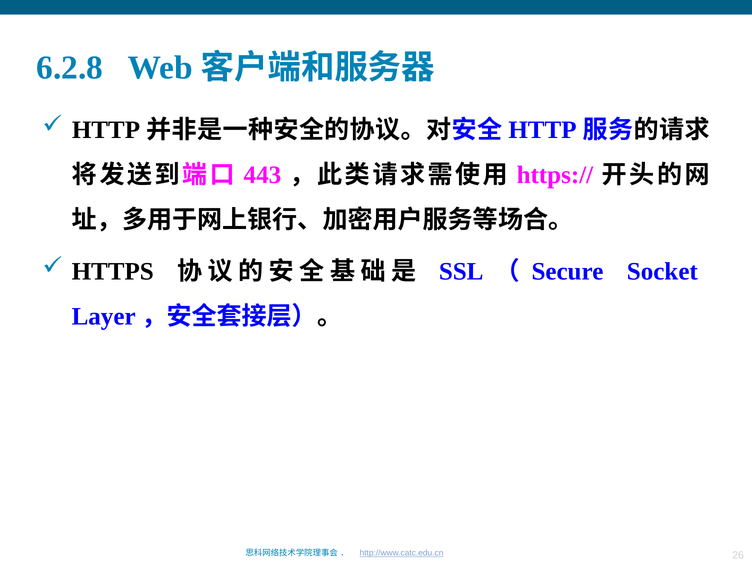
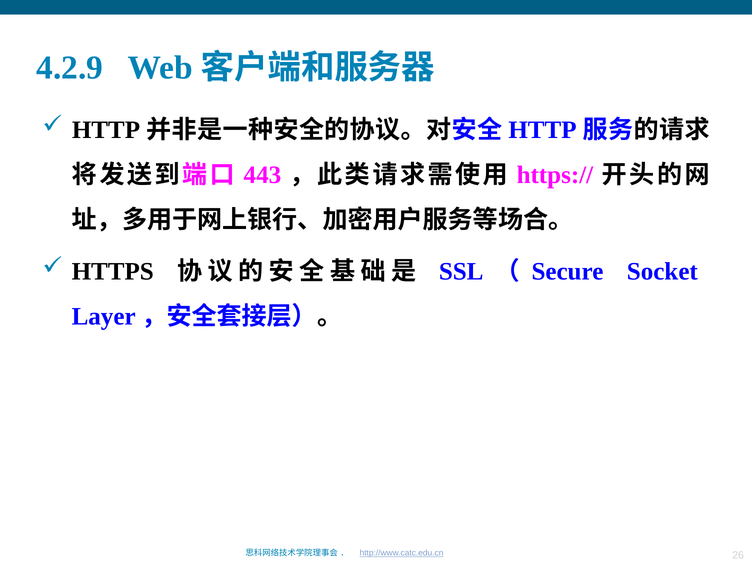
6.2.8: 6.2.8 -> 4.2.9 (70, 68)
